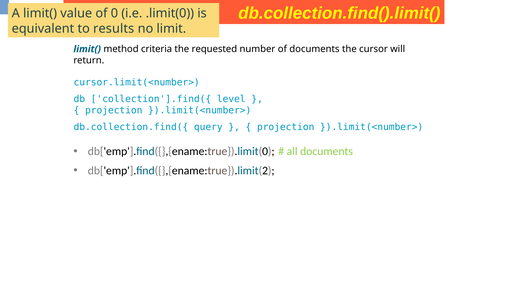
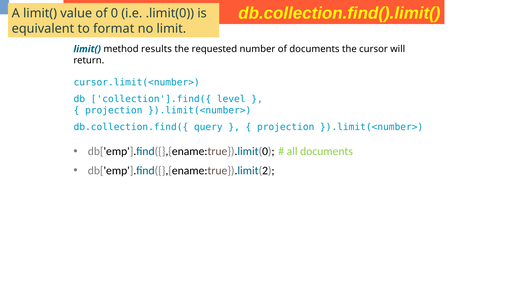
results: results -> format (114, 29)
criteria: criteria -> results (156, 49)
